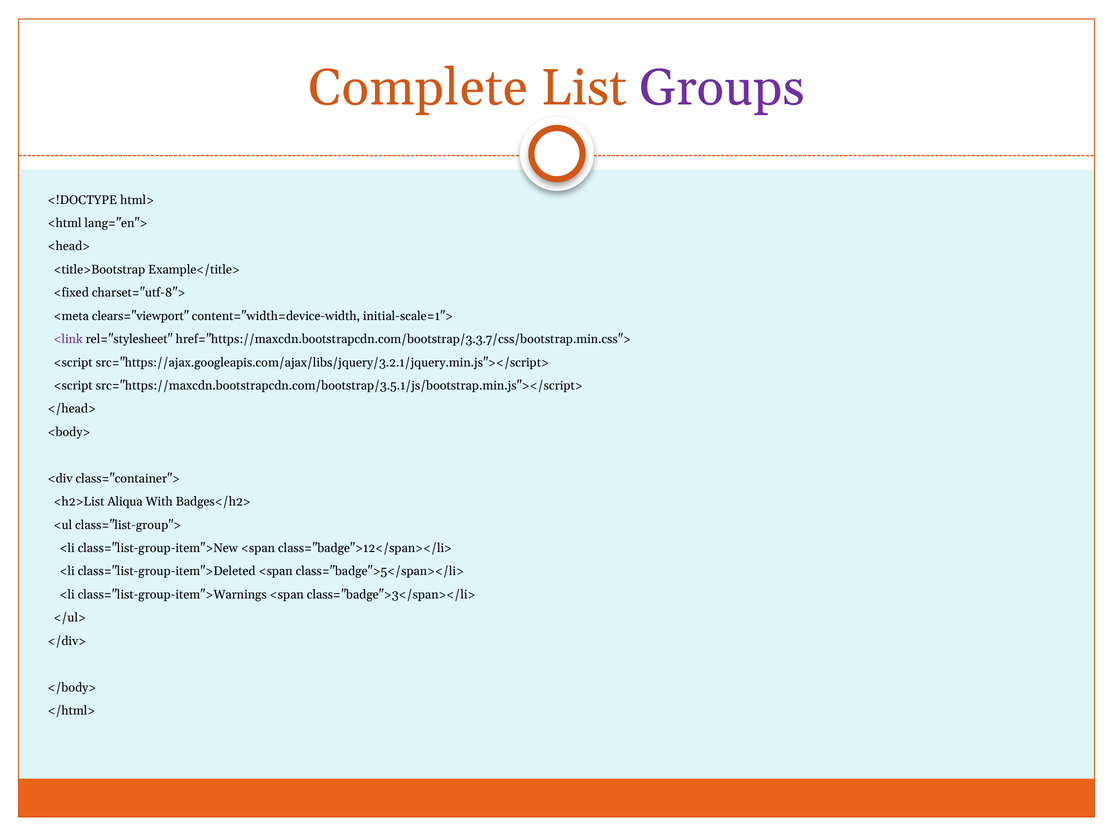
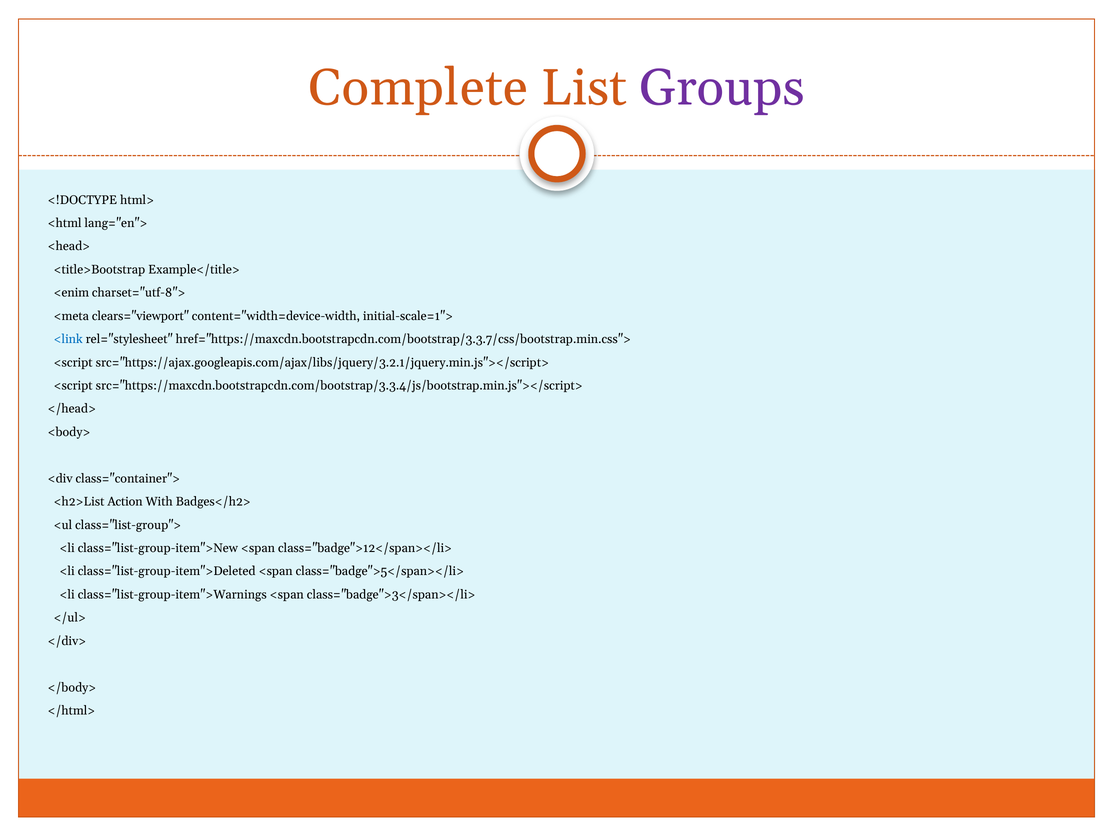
<fixed: <fixed -> <enim (71, 293)
<link colour: purple -> blue (68, 339)
src="https://maxcdn.bootstrapcdn.com/bootstrap/3.5.1/js/bootstrap.min.js"></script>: src="https://maxcdn.bootstrapcdn.com/bootstrap/3.5.1/js/bootstrap.min.js"></script> -> src="https://maxcdn.bootstrapcdn.com/bootstrap/3.3.4/js/bootstrap.min.js"></script> (339, 385)
Aliqua: Aliqua -> Action (125, 501)
